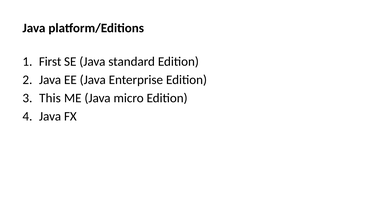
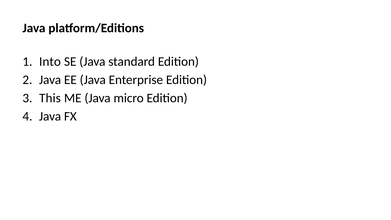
First: First -> Into (50, 62)
